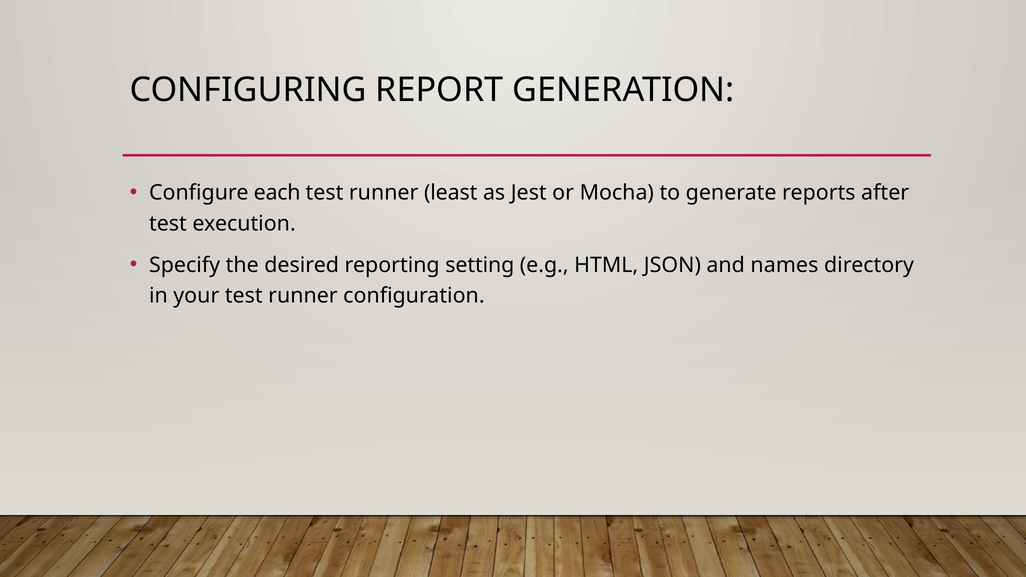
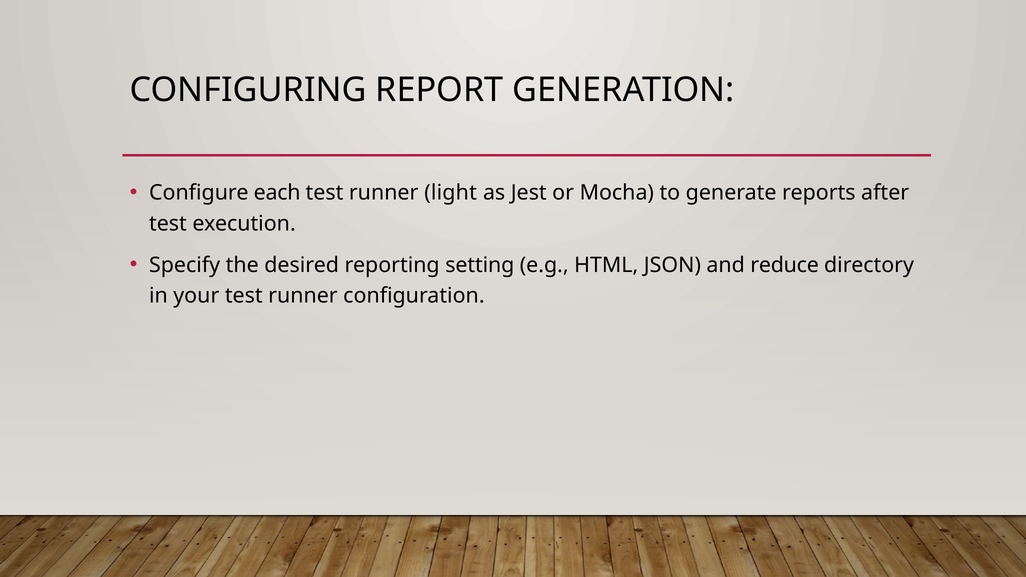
least: least -> light (451, 193)
names: names -> reduce (785, 265)
